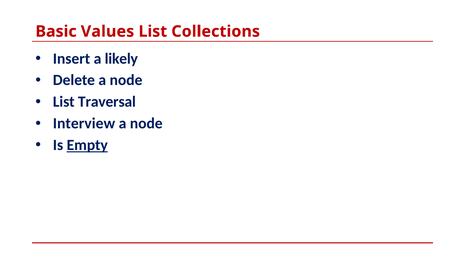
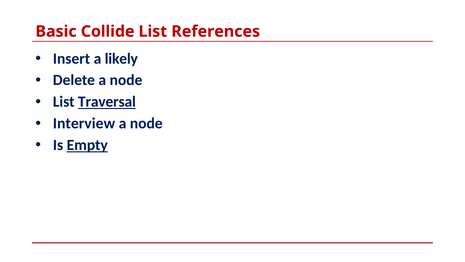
Values: Values -> Collide (108, 31)
Collections: Collections -> References (216, 31)
Traversal underline: none -> present (107, 102)
